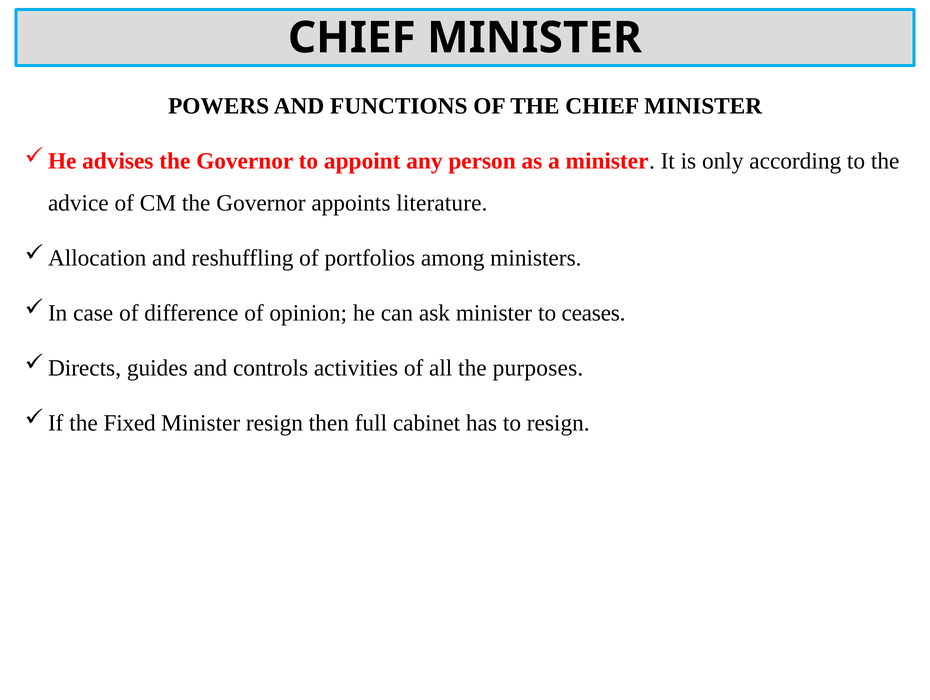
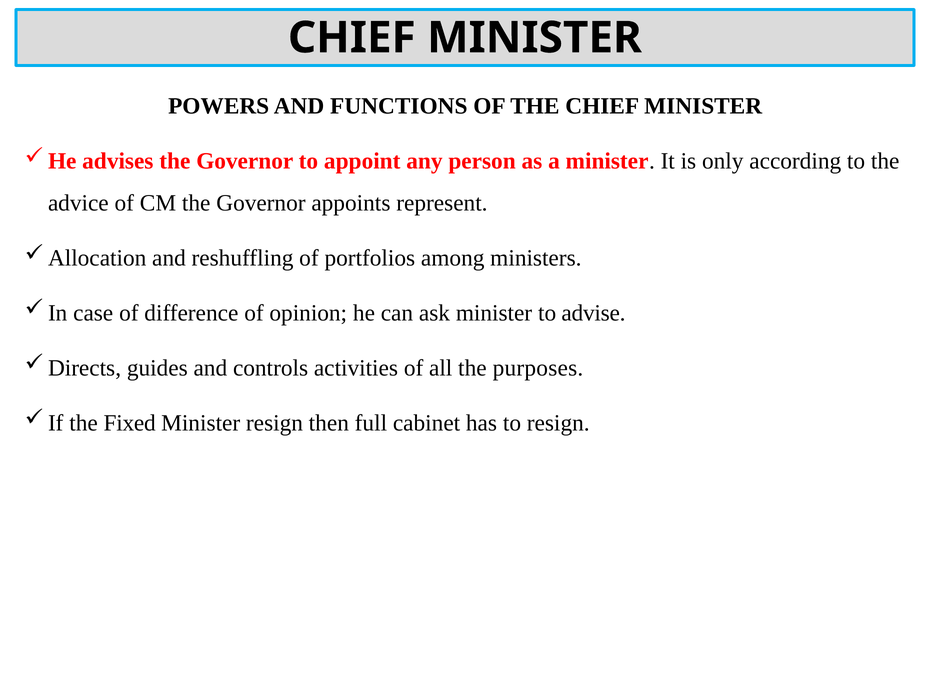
literature: literature -> represent (442, 203)
ceases: ceases -> advise (593, 313)
